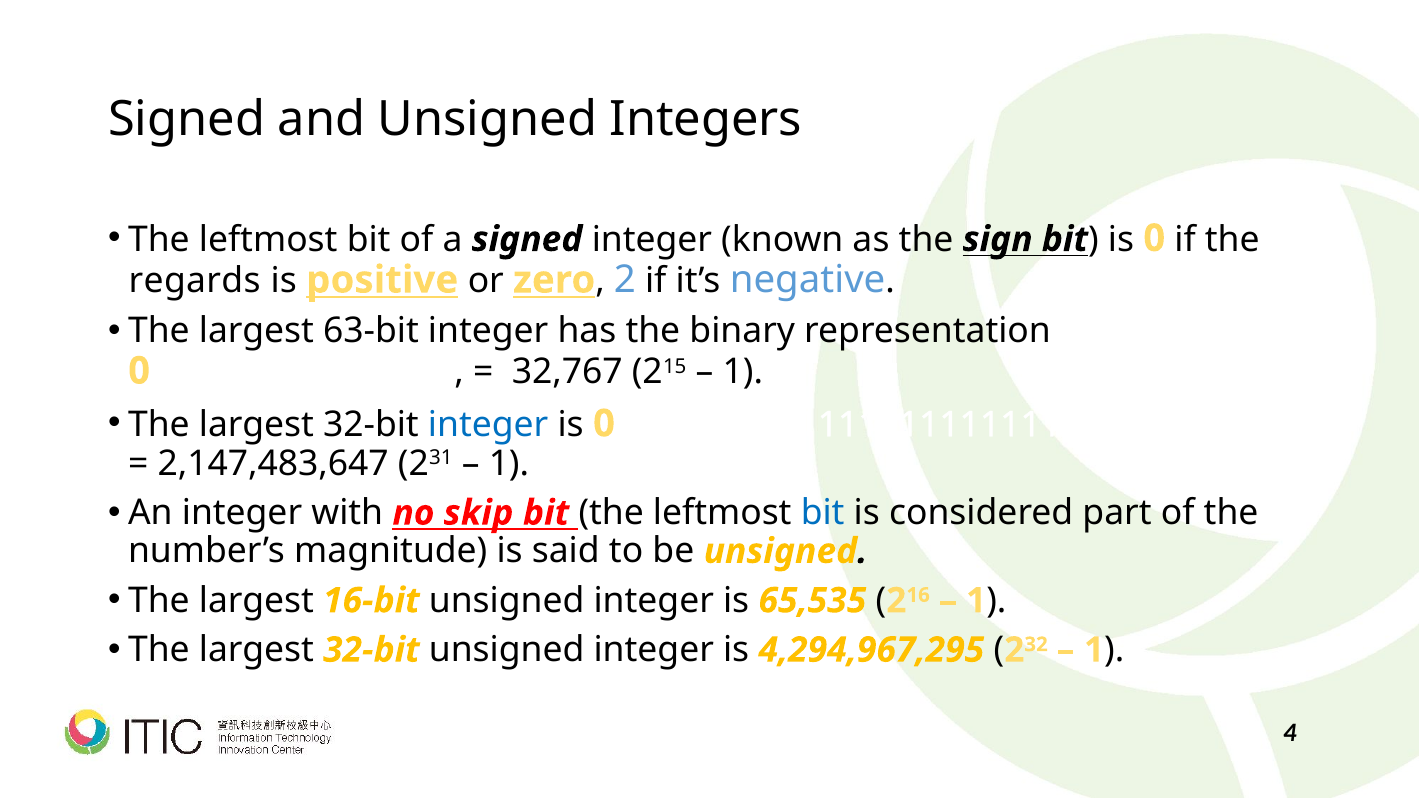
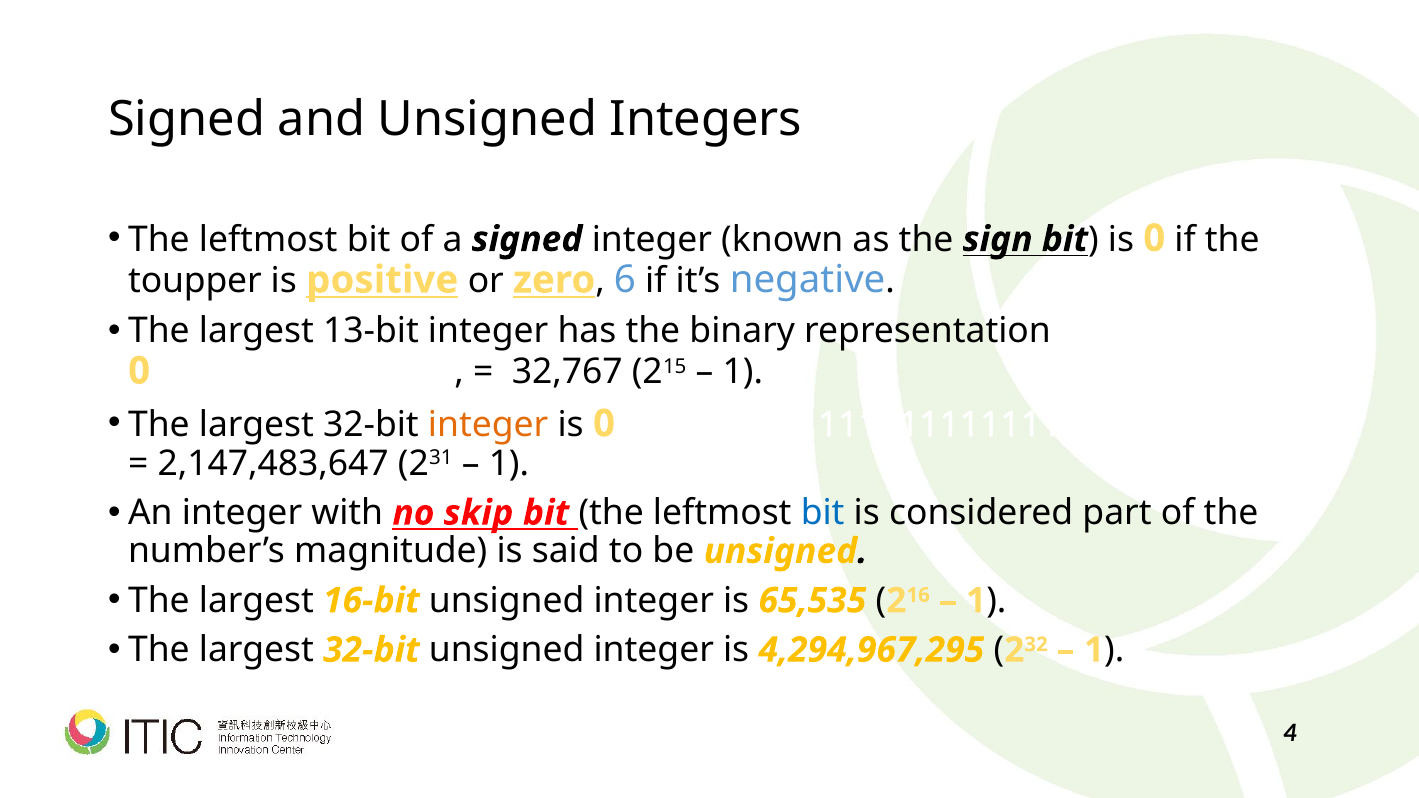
regards: regards -> toupper (195, 281)
zero 2: 2 -> 6 (625, 280)
63-bit: 63-bit -> 13-bit (371, 331)
integer colour: blue -> orange (488, 425)
